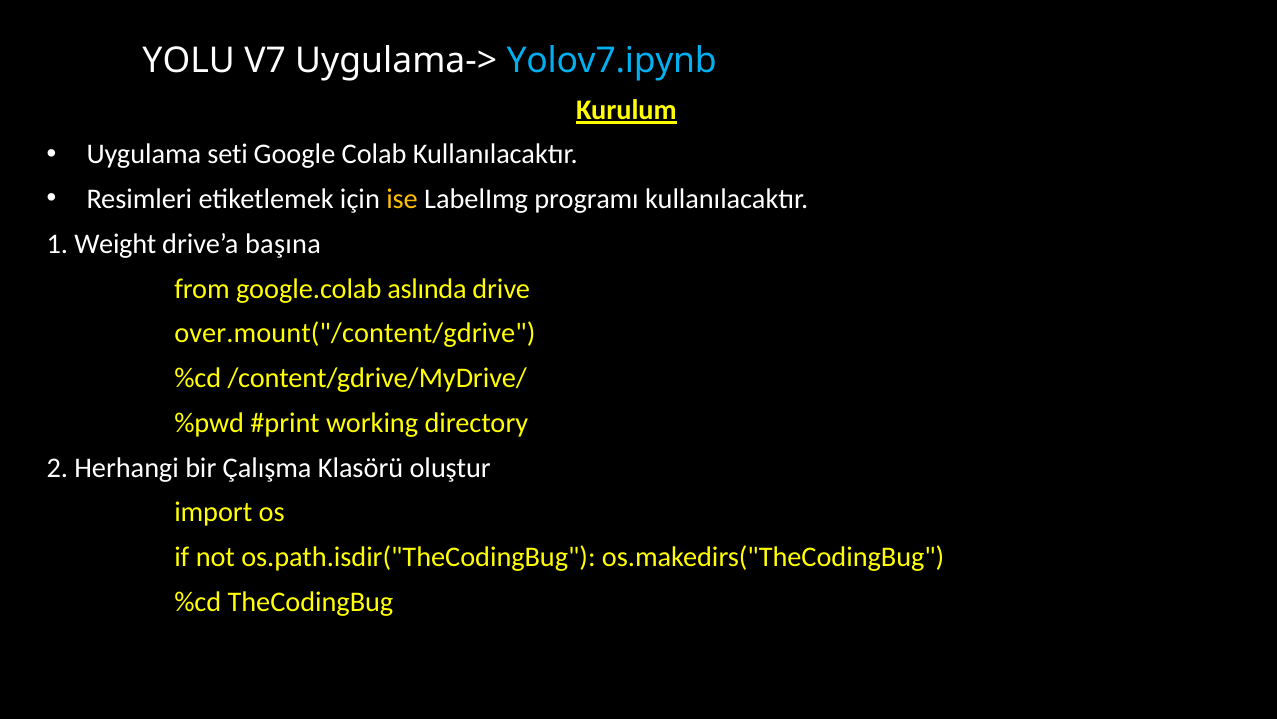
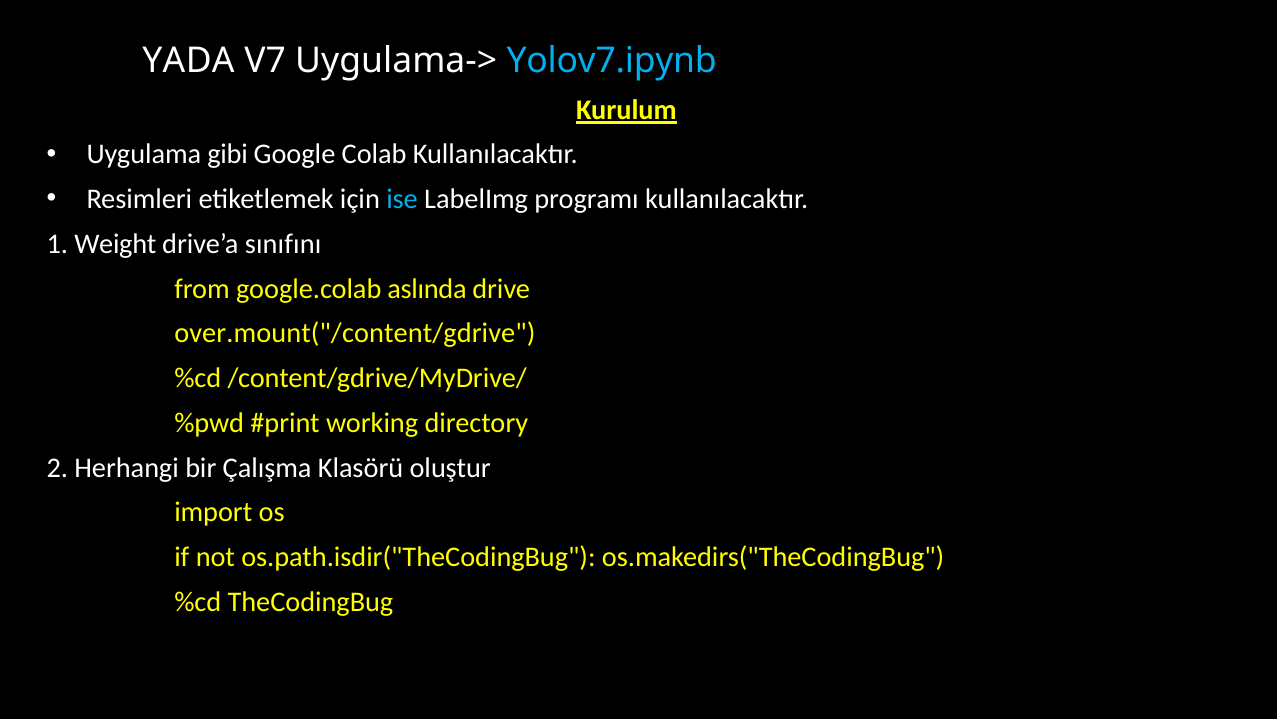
YOLU: YOLU -> YADA (189, 61)
seti: seti -> gibi (228, 154)
ise colour: yellow -> light blue (402, 199)
başına: başına -> sınıfını (283, 244)
